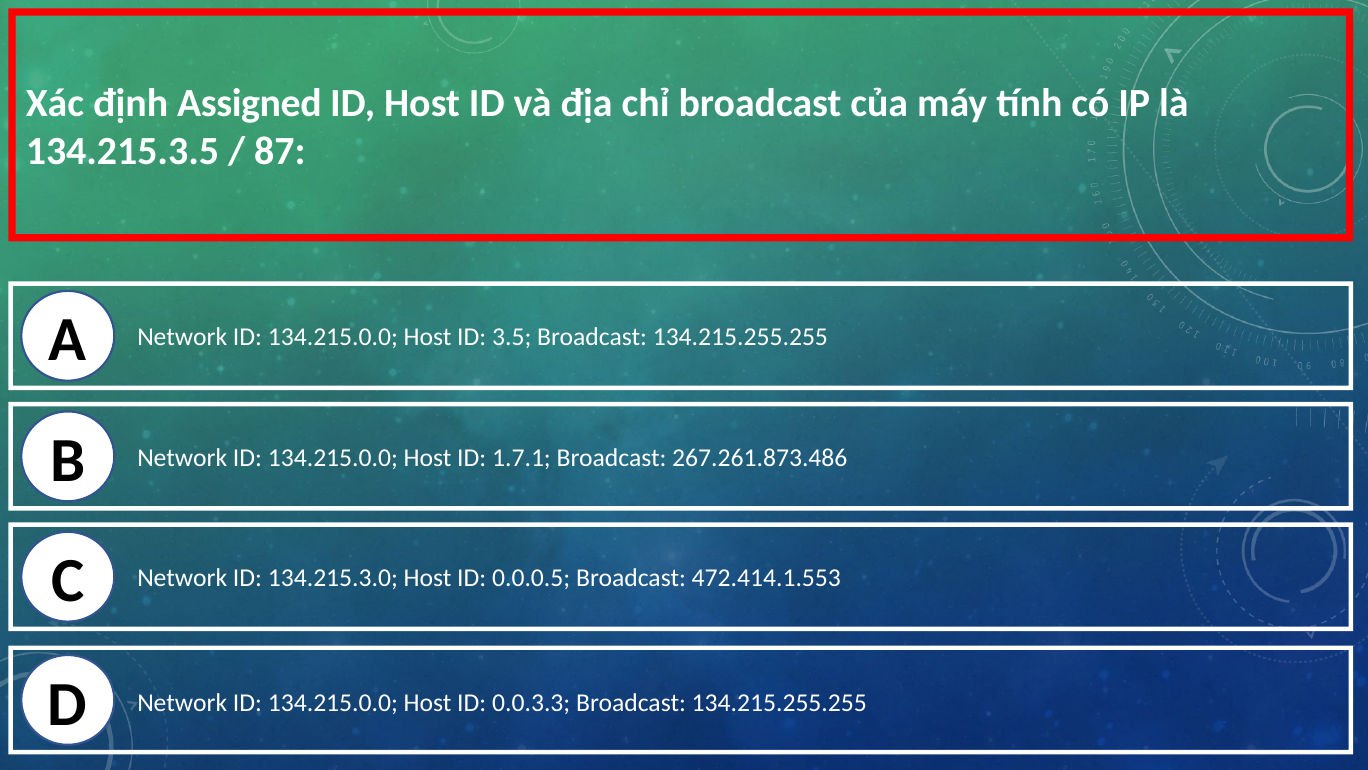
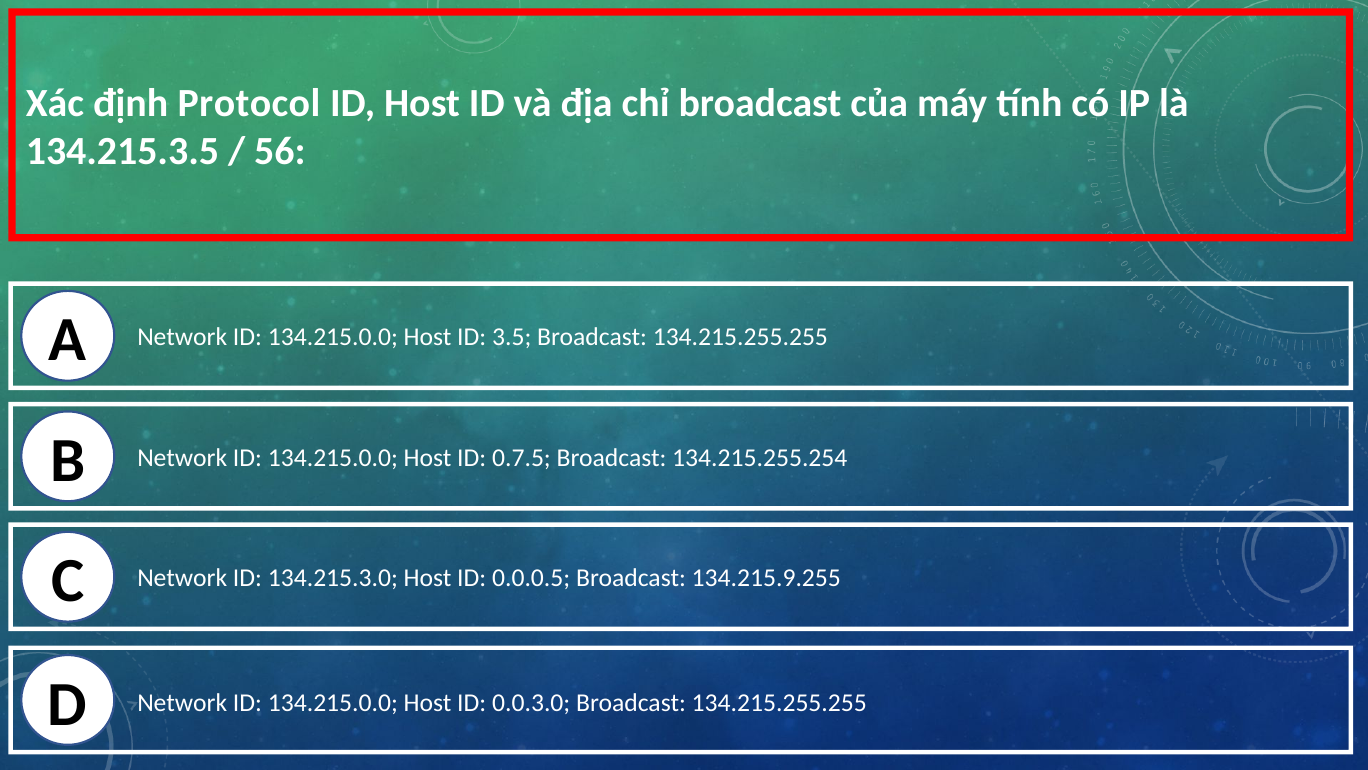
Assigned: Assigned -> Protocol (249, 104)
87: 87 -> 56 (280, 152)
1.7.1: 1.7.1 -> 0.7.5 (522, 458)
267.261.873.486: 267.261.873.486 -> 134.215.255.254 (760, 458)
472.414.1.553: 472.414.1.553 -> 134.215.9.255 (766, 578)
0.0.3.3: 0.0.3.3 -> 0.0.3.0 (531, 703)
